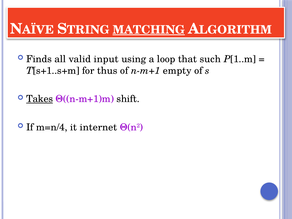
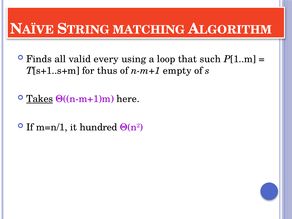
MATCHING underline: present -> none (149, 30)
input: input -> every (106, 59)
shift: shift -> here (128, 99)
m=n/4: m=n/4 -> m=n/1 (52, 127)
internet: internet -> hundred (98, 127)
